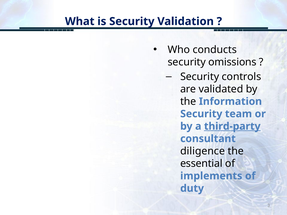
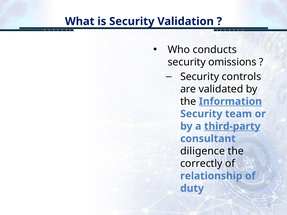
Information underline: none -> present (230, 102)
essential: essential -> correctly (201, 164)
implements: implements -> relationship (211, 176)
